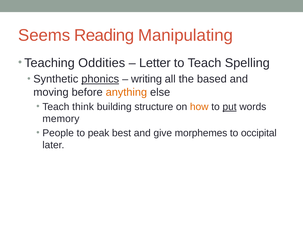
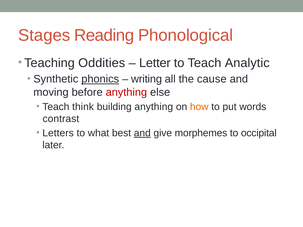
Seems: Seems -> Stages (44, 35)
Manipulating: Manipulating -> Phonological (186, 35)
Spelling: Spelling -> Analytic (247, 63)
based: based -> cause (212, 79)
anything colour: orange -> red (126, 92)
building structure: structure -> anything (154, 107)
put underline: present -> none (230, 107)
memory: memory -> contrast (61, 119)
People: People -> Letters (58, 133)
peak: peak -> what (99, 133)
and underline: none -> present (142, 133)
